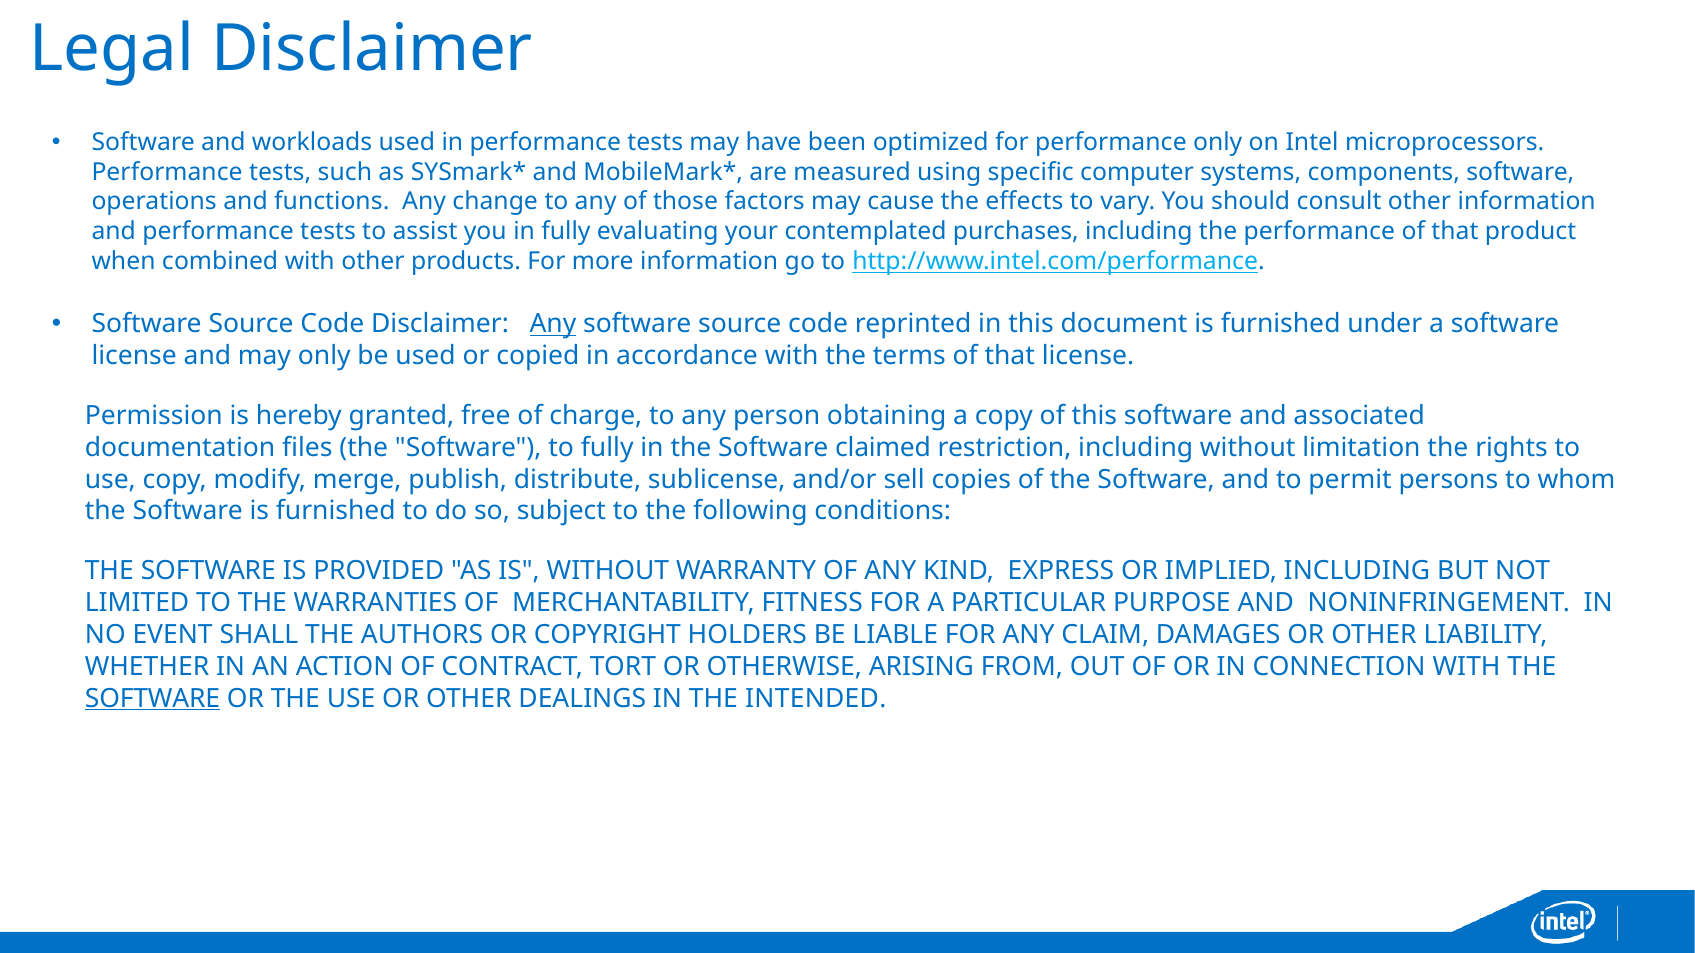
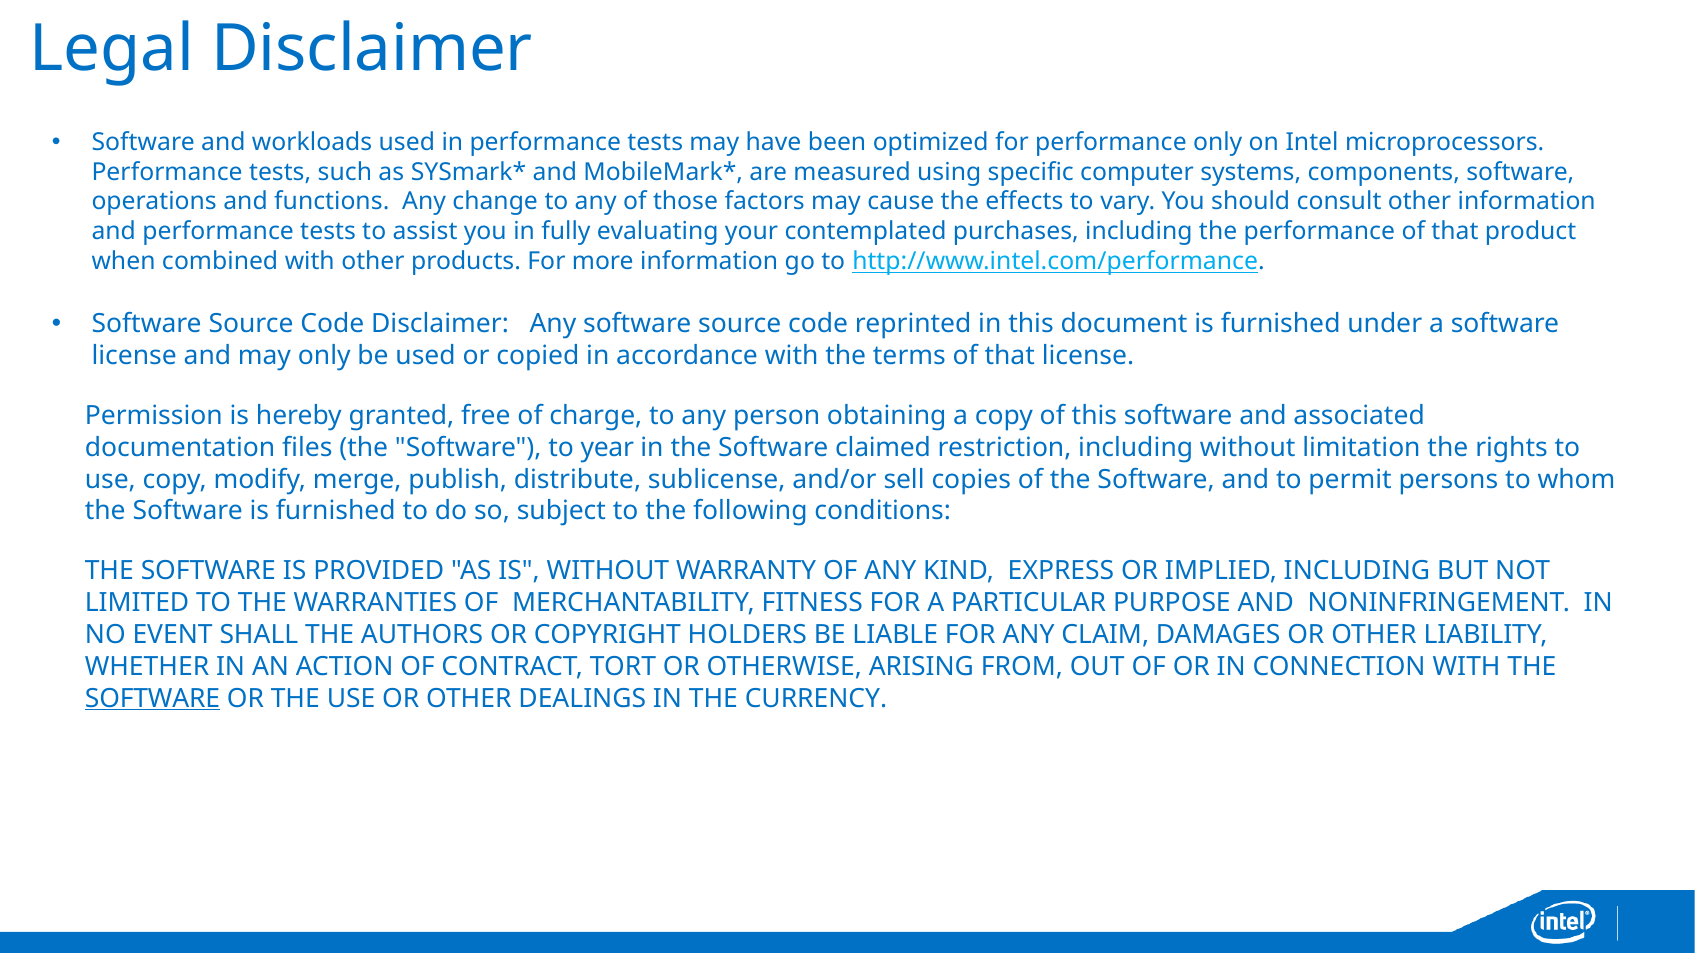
Any underline: present -> none (553, 324)
to fully: fully -> year (607, 448)
INTENDED: INTENDED -> CURRENCY (816, 699)
